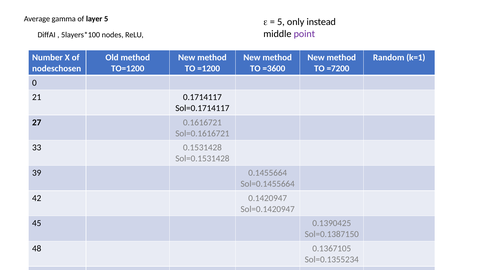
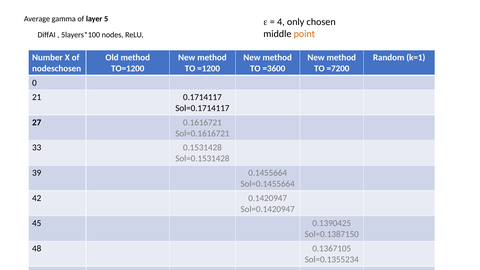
5: 5 -> 4 (281, 22)
instead: instead -> chosen (321, 22)
point colour: purple -> orange (304, 34)
